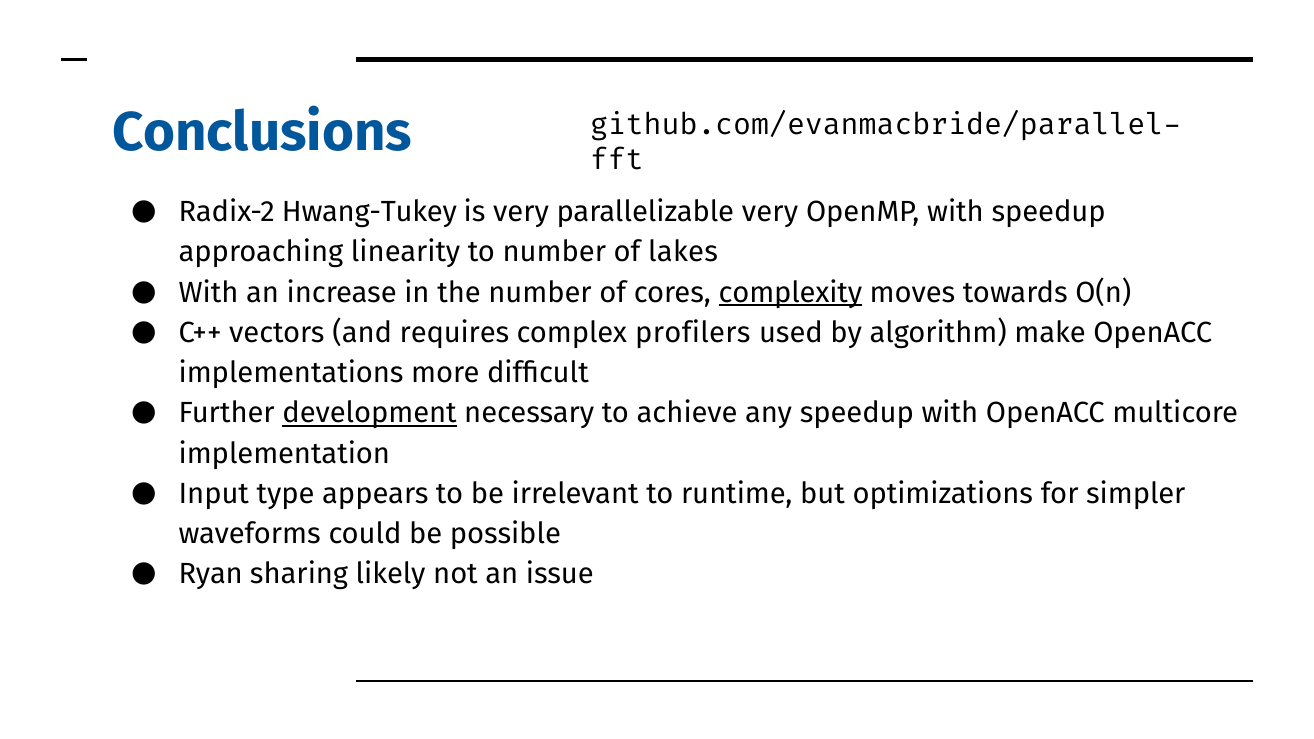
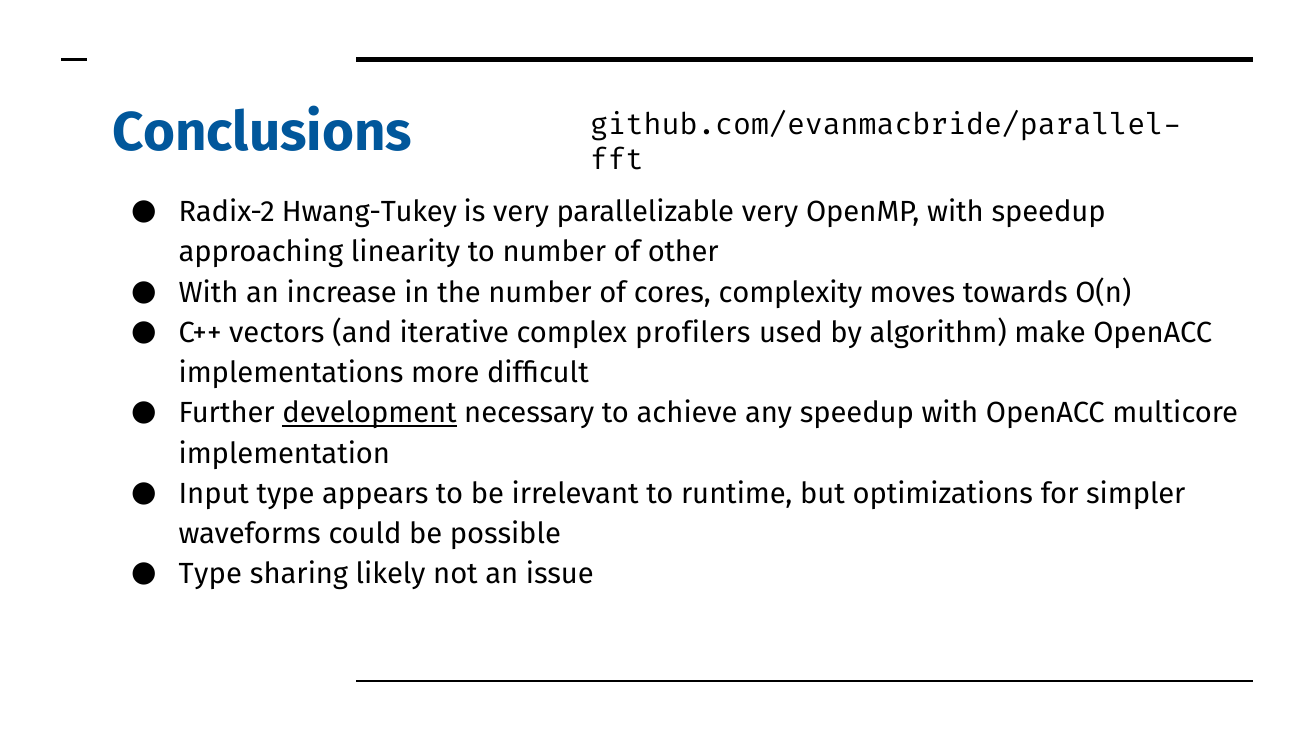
lakes: lakes -> other (683, 252)
complexity underline: present -> none (790, 292)
requires: requires -> iterative (454, 333)
Ryan: Ryan -> Type (210, 574)
